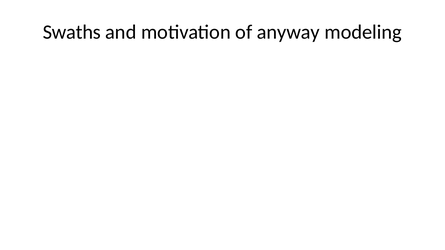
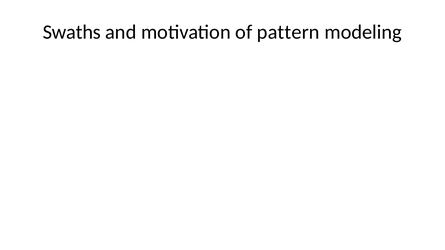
anyway: anyway -> pattern (288, 32)
